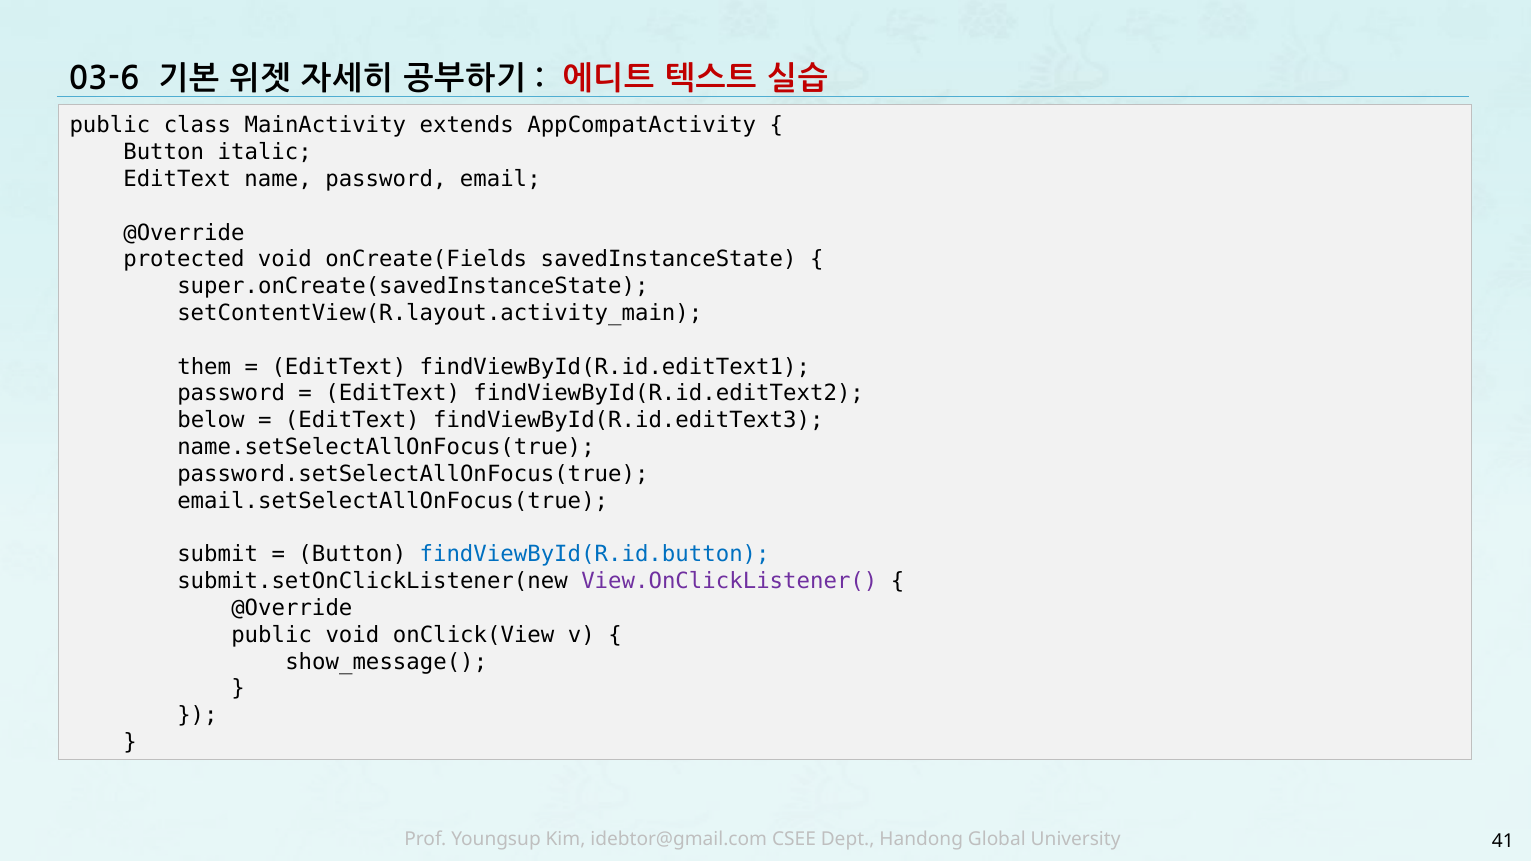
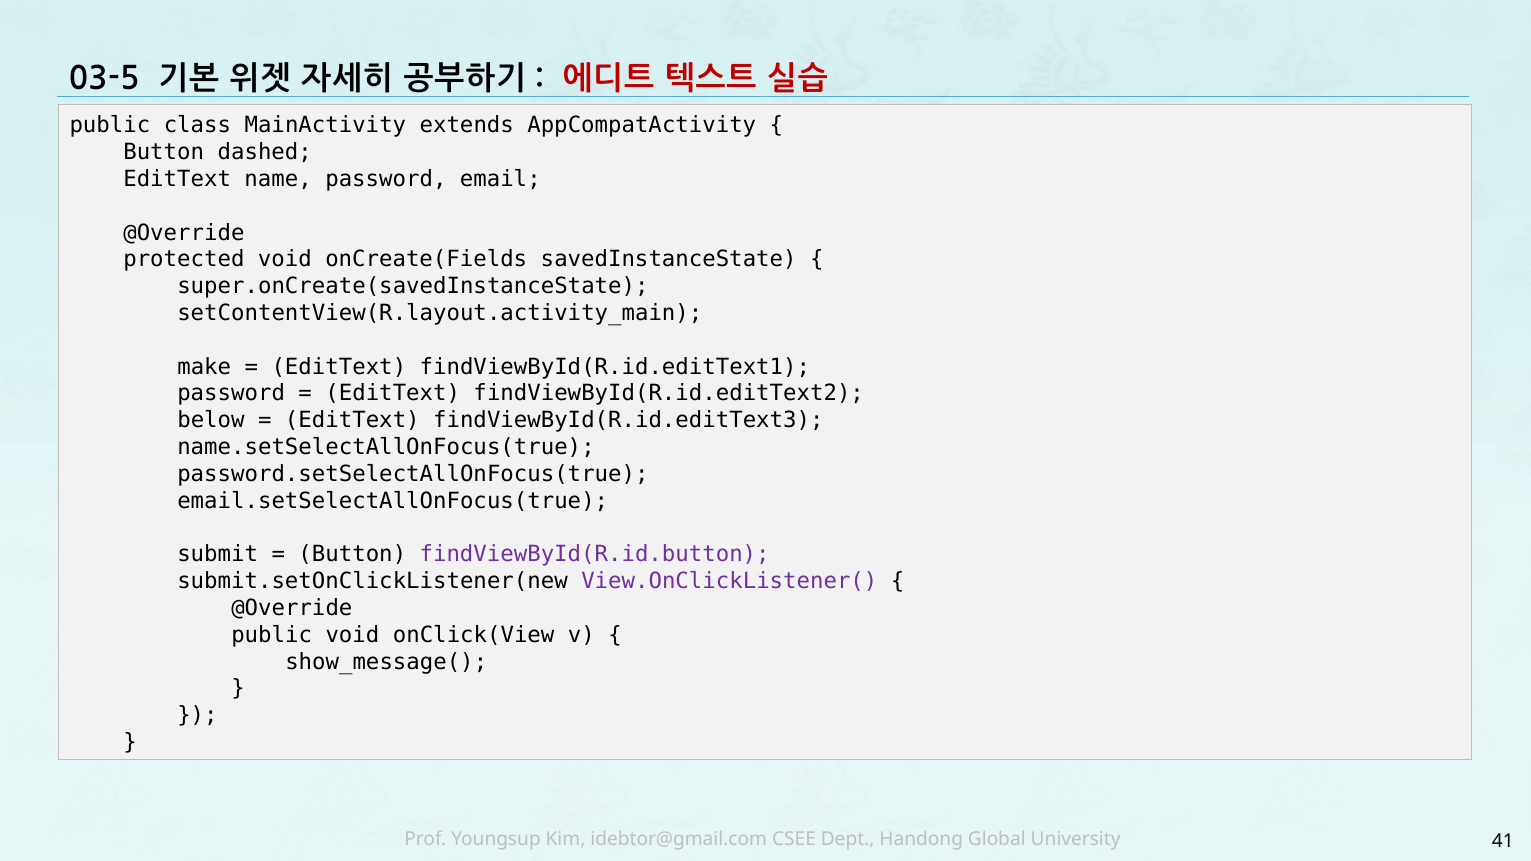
03-6: 03-6 -> 03-5 (104, 79)
italic: italic -> dashed (265, 152)
them: them -> make (204, 367)
findViewById(R.id.button colour: blue -> purple (595, 555)
